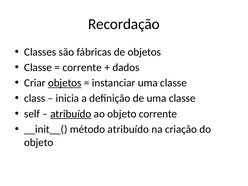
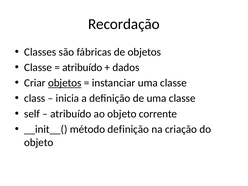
corrente: corrente -> atribuído (82, 67)
atribuído underline: present -> none (71, 114)
método atribuído: atribuído -> definição (128, 129)
